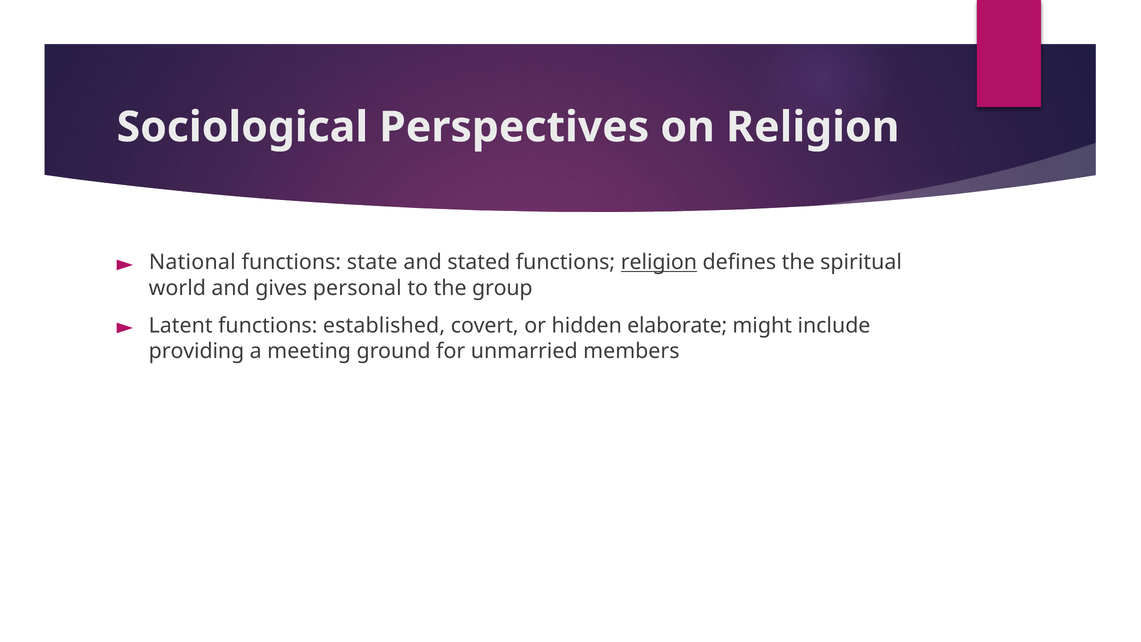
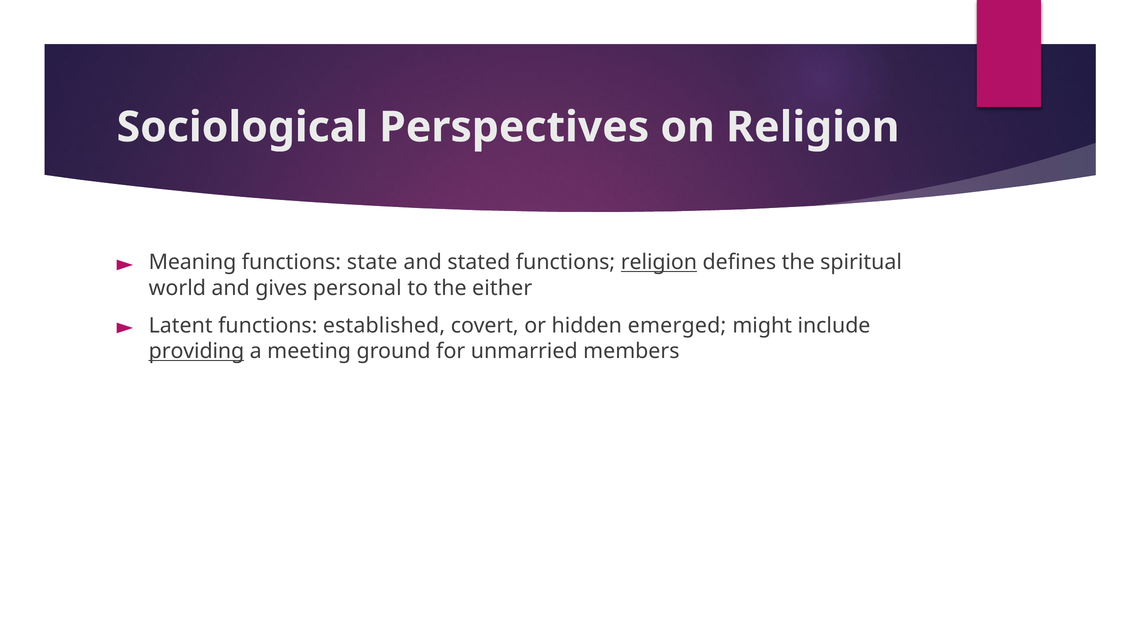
National: National -> Meaning (193, 262)
group: group -> either (502, 288)
elaborate: elaborate -> emerged (677, 326)
providing underline: none -> present (196, 351)
